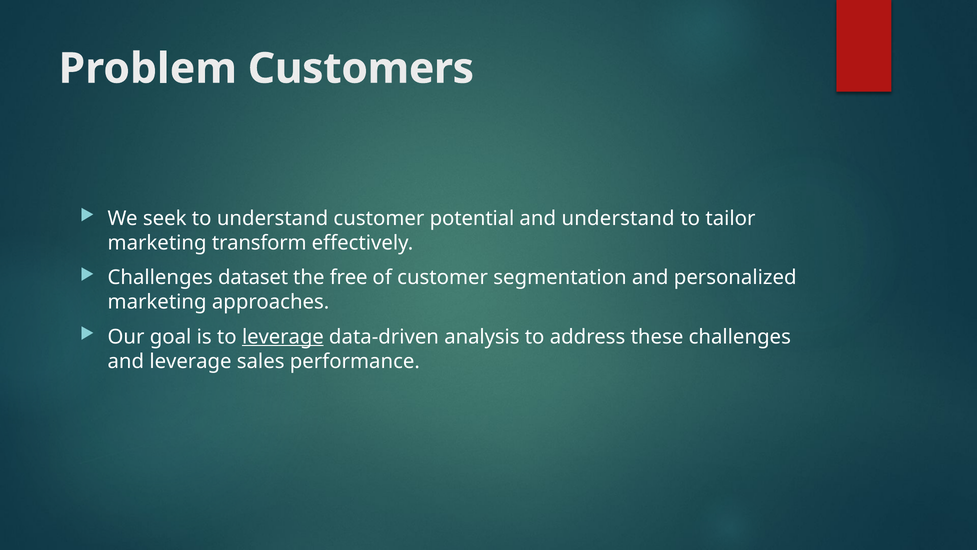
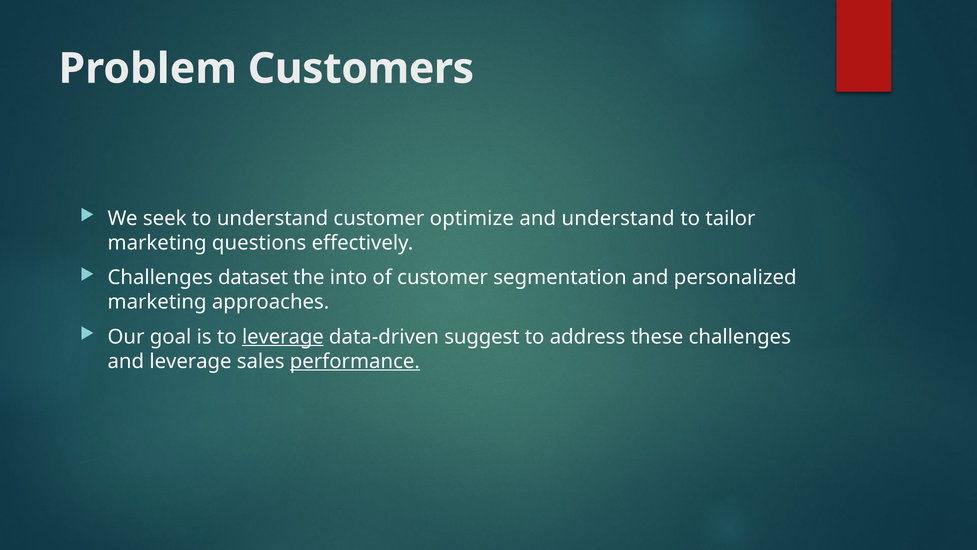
potential: potential -> optimize (472, 218)
transform: transform -> questions (259, 243)
free: free -> into (349, 277)
analysis: analysis -> suggest (482, 337)
performance underline: none -> present (355, 361)
